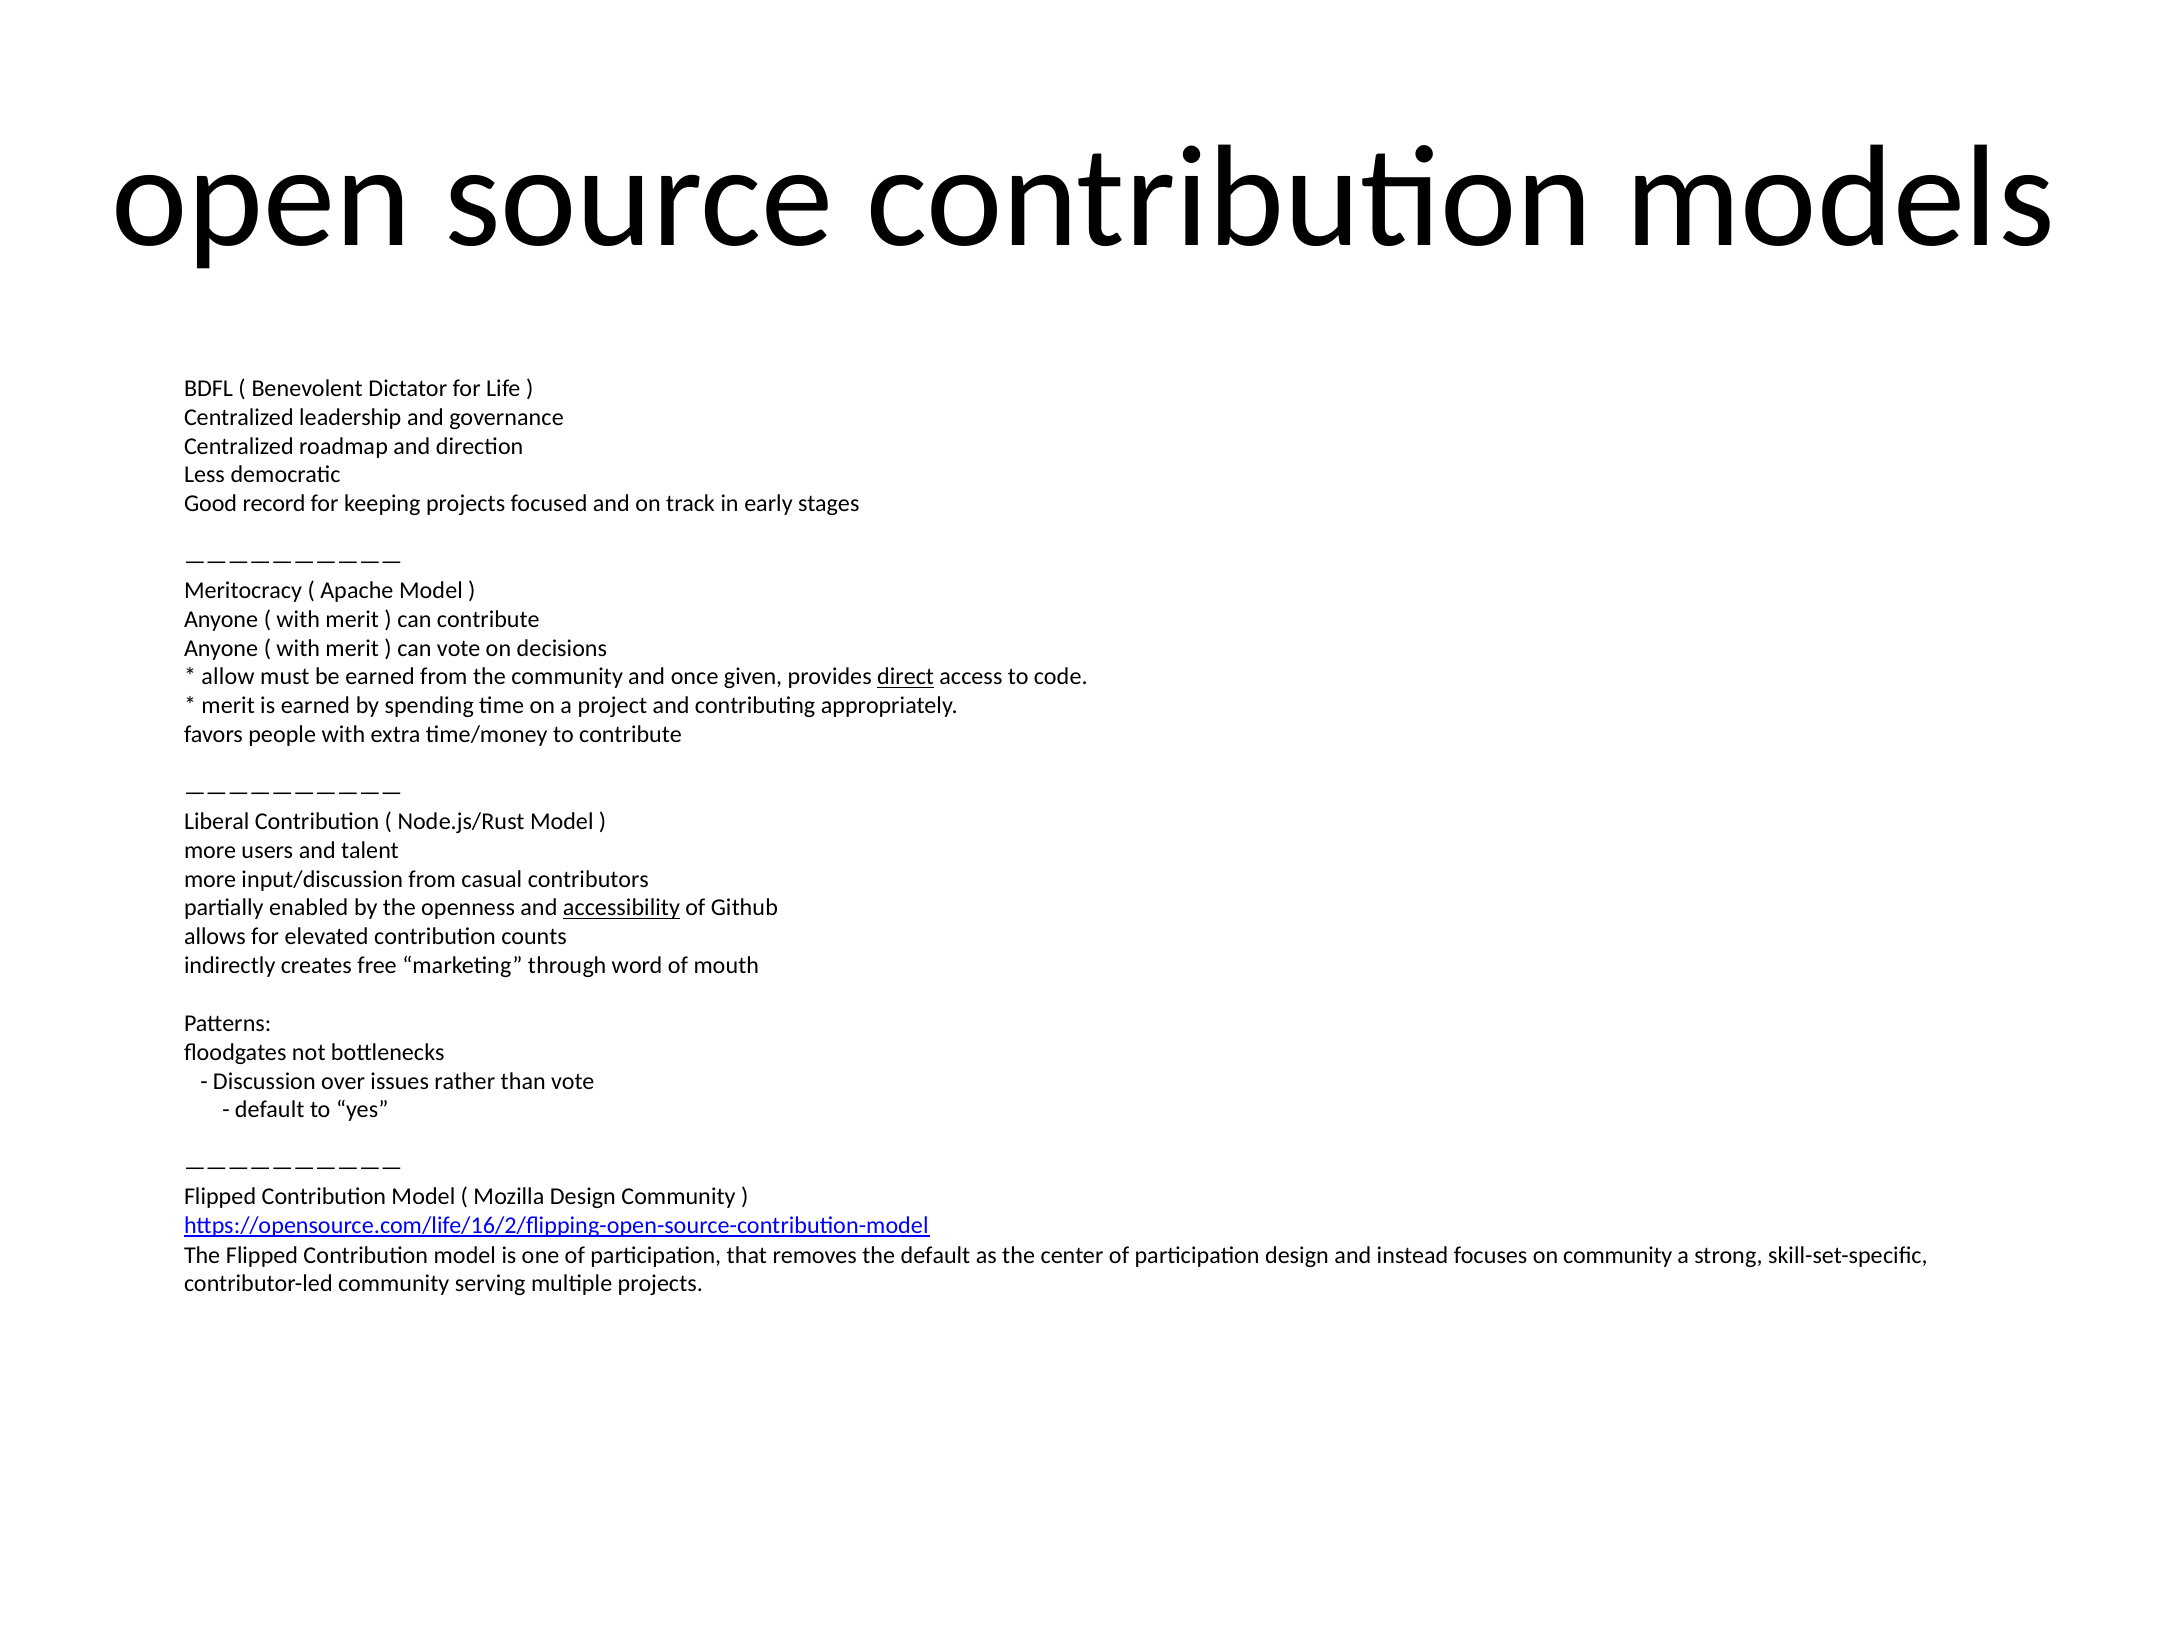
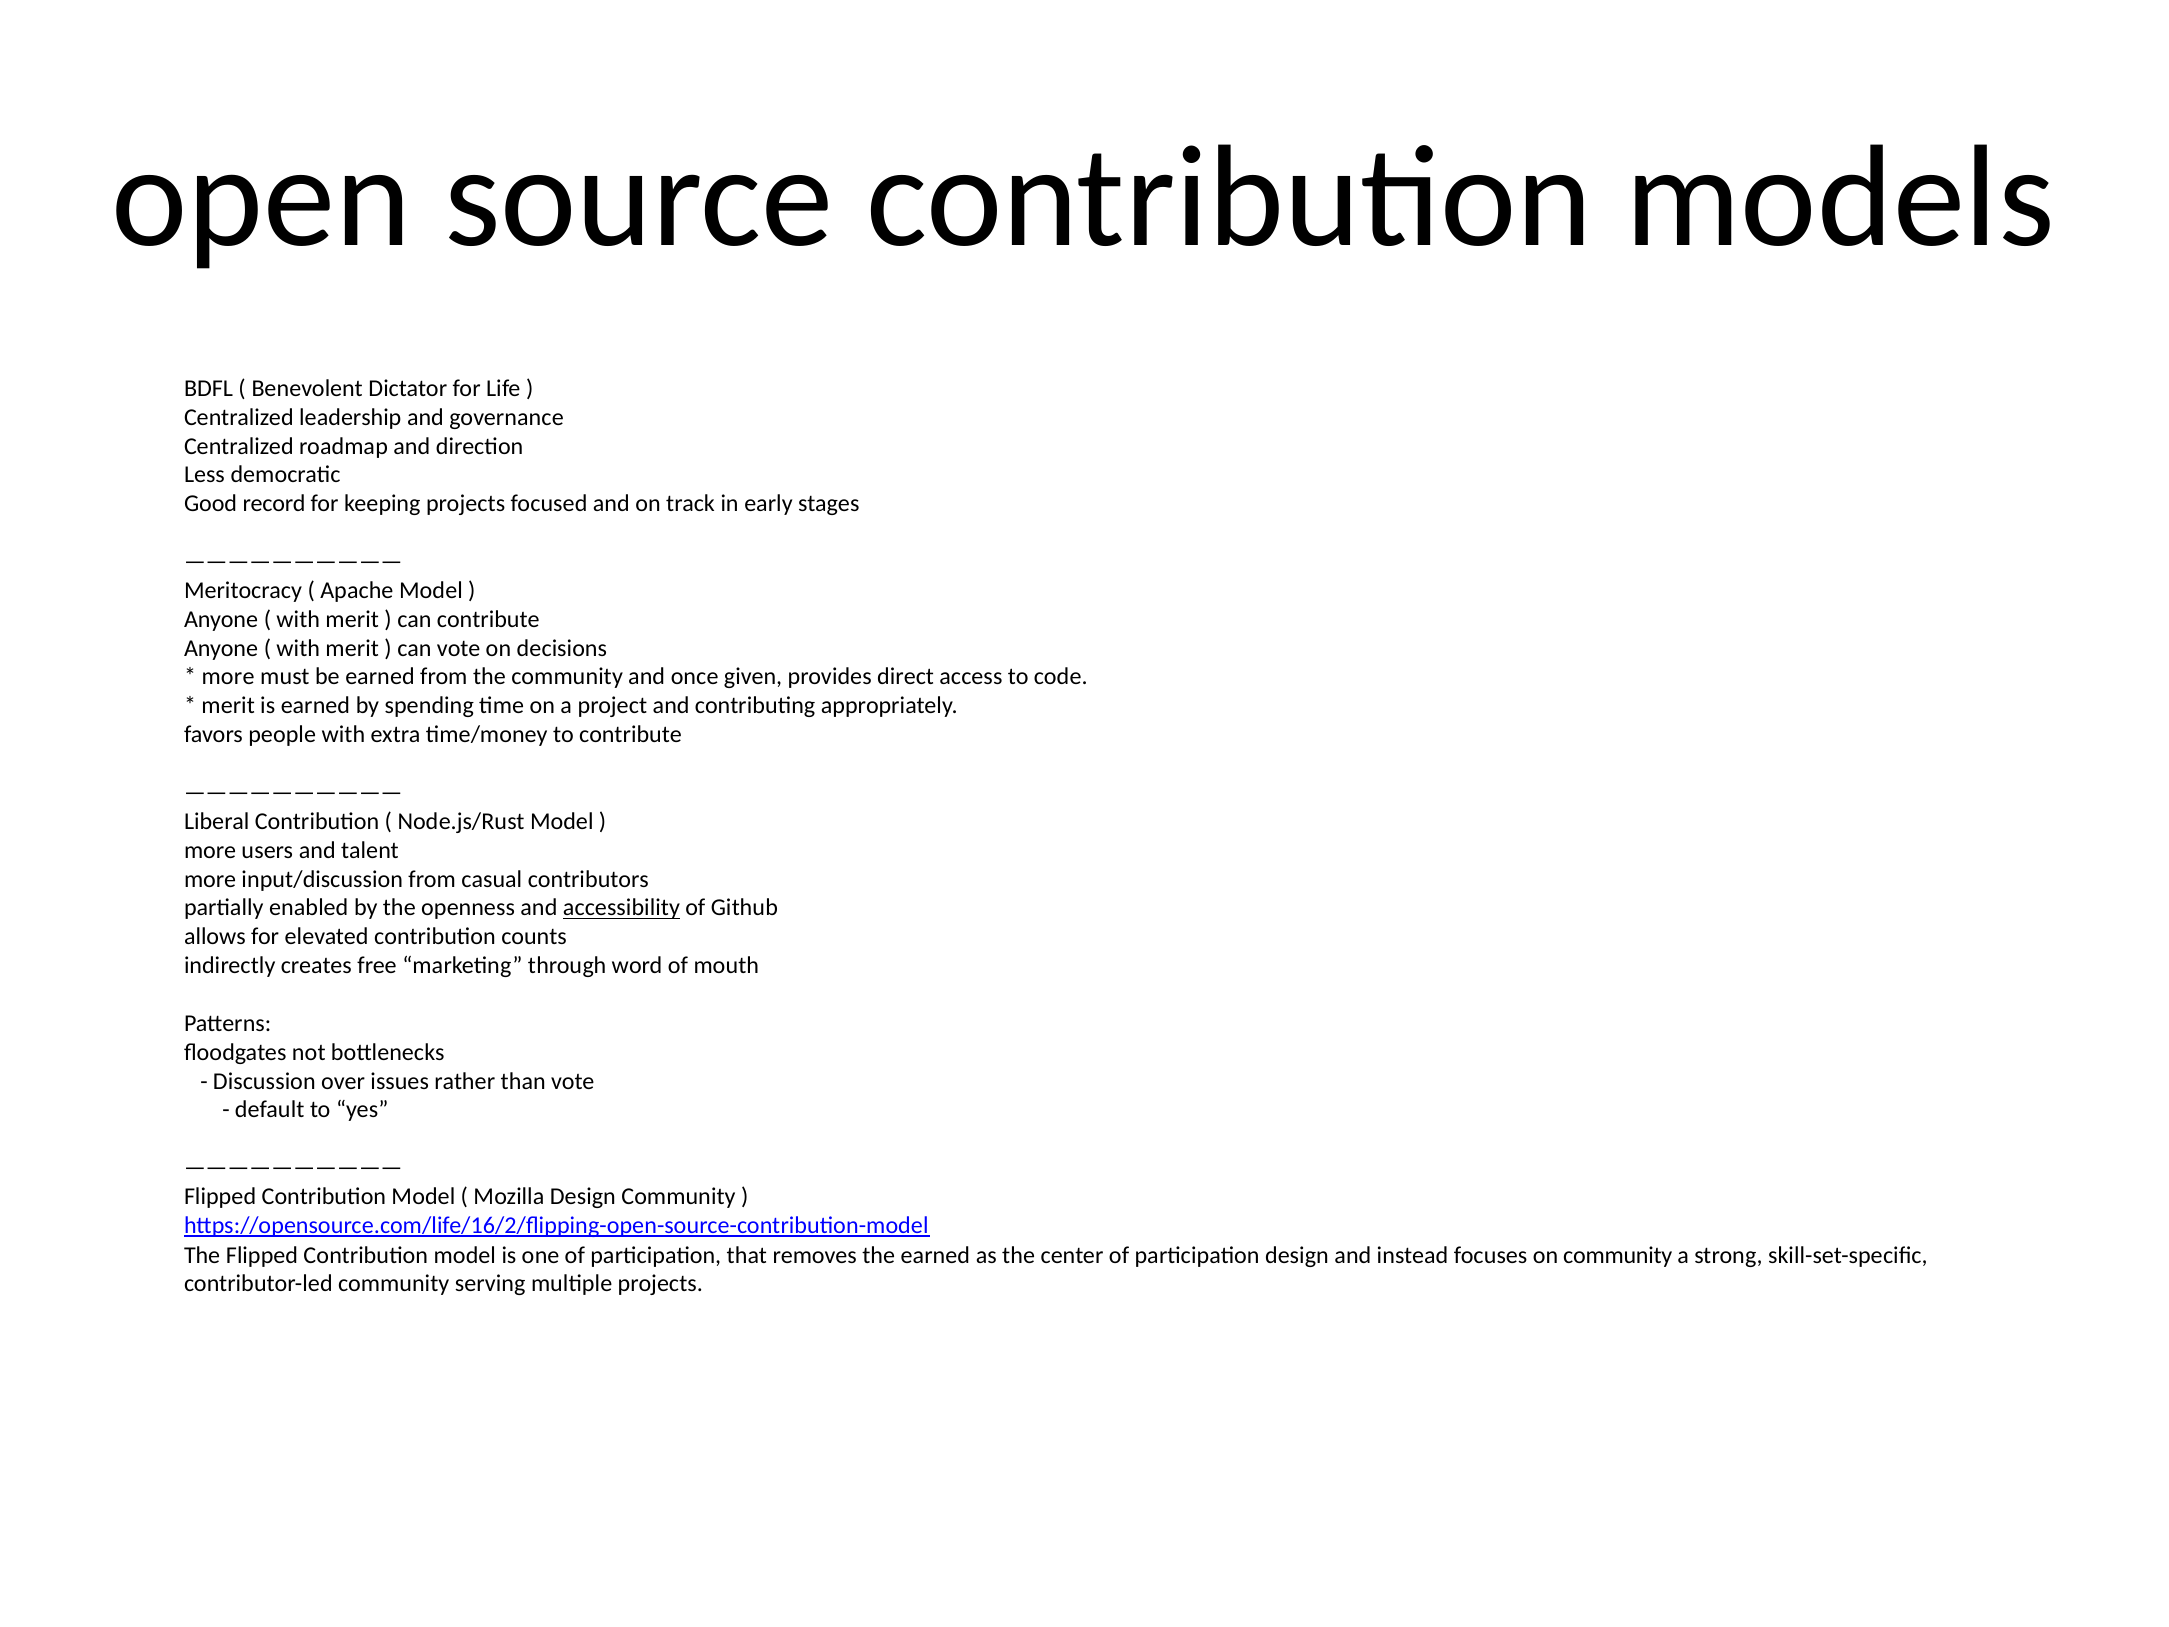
allow: allow -> more (228, 677)
direct underline: present -> none (906, 677)
the default: default -> earned (935, 1255)
